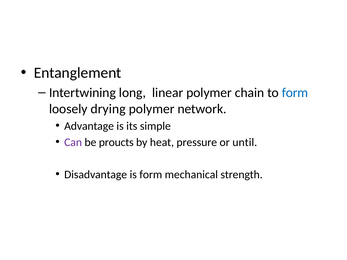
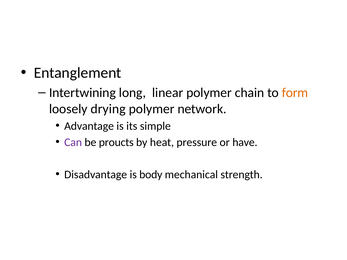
form colour: blue -> orange (295, 93)
until: until -> have (245, 142)
is form: form -> body (151, 175)
